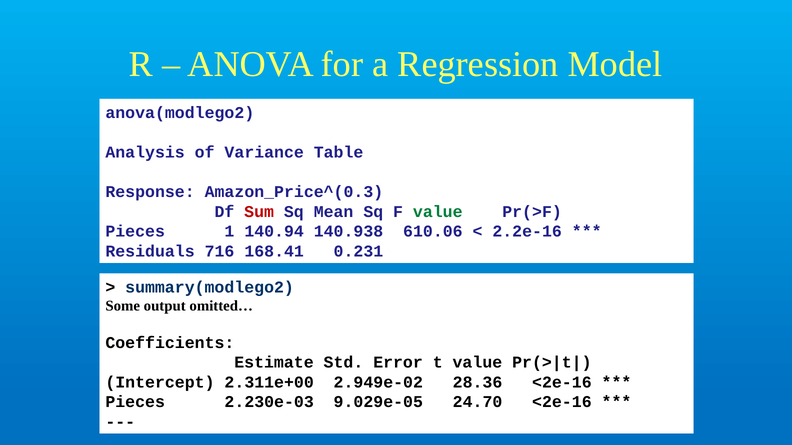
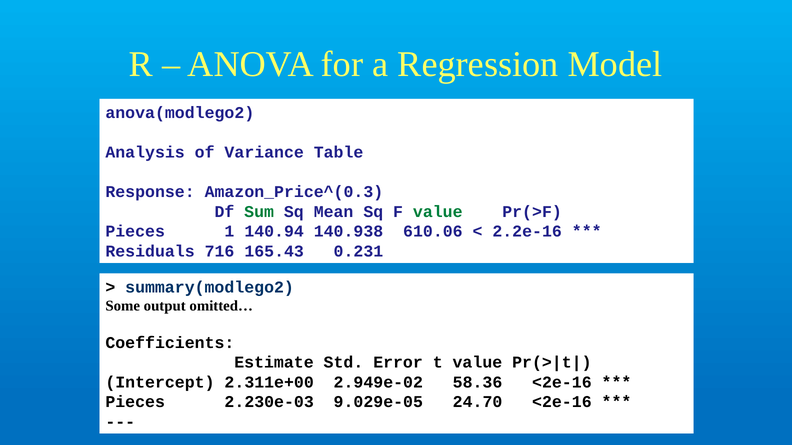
Sum colour: red -> green (259, 212)
168.41: 168.41 -> 165.43 (274, 252)
28.36: 28.36 -> 58.36 (478, 383)
